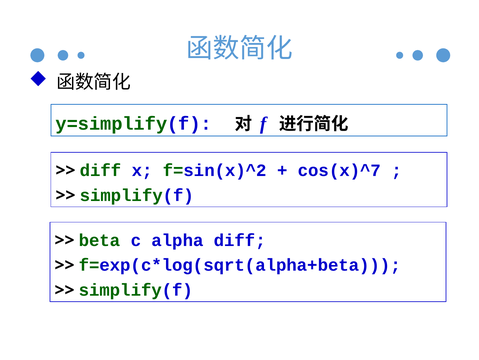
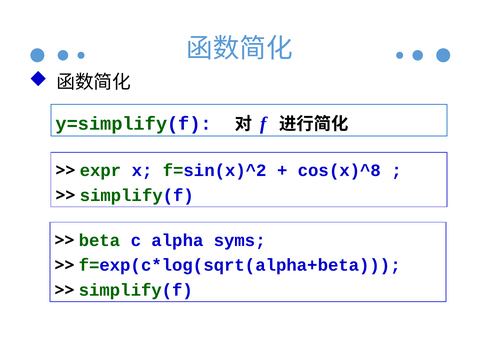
diff: diff -> expr (100, 170)
cos(x)^7: cos(x)^7 -> cos(x)^8 (339, 170)
alpha diff: diff -> syms (240, 240)
